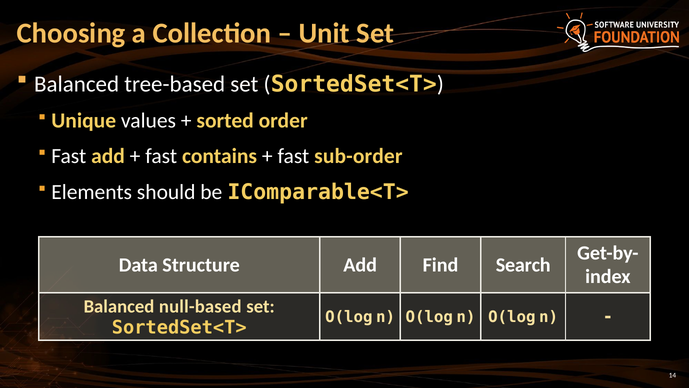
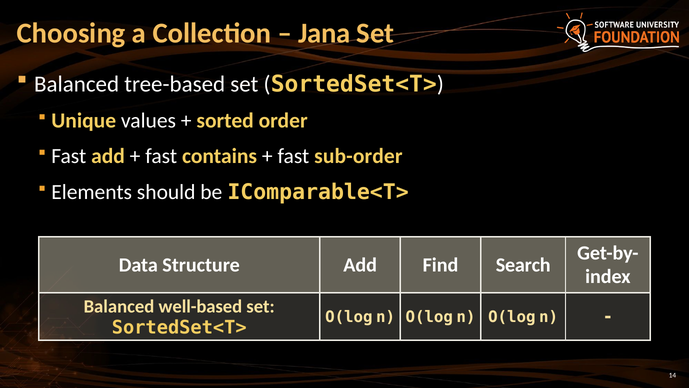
Unit: Unit -> Jana (324, 33)
null-based: null-based -> well-based (200, 306)
